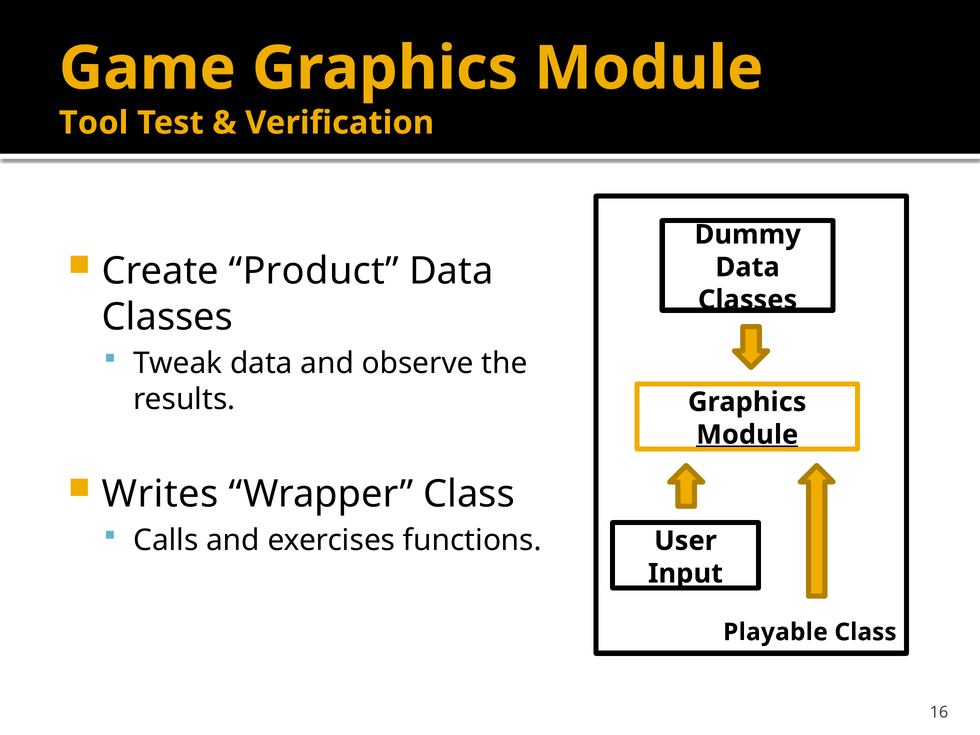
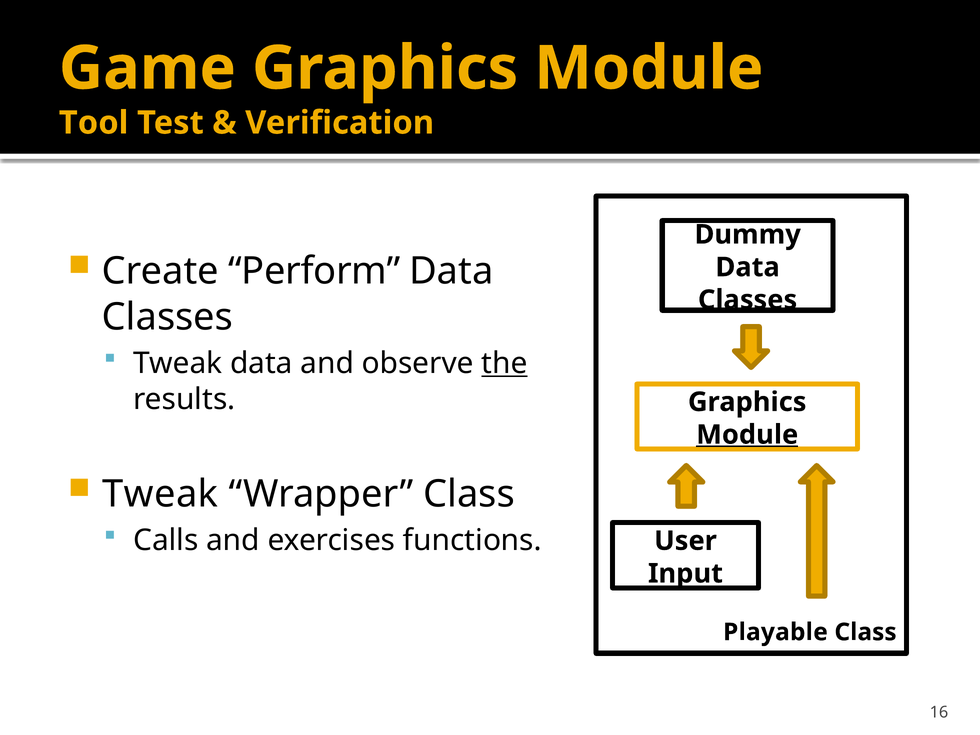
Product: Product -> Perform (314, 271)
the underline: none -> present (505, 363)
Writes: Writes -> Tweak (160, 494)
